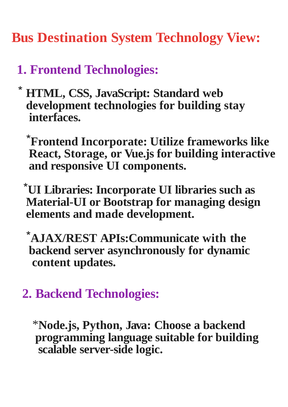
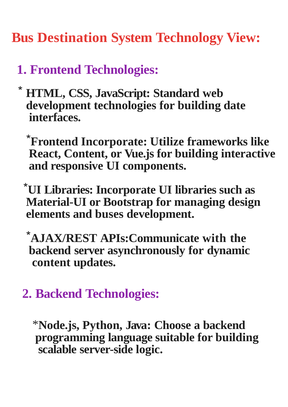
stay: stay -> date (235, 105)
React Storage: Storage -> Content (86, 154)
made: made -> buses (109, 214)
